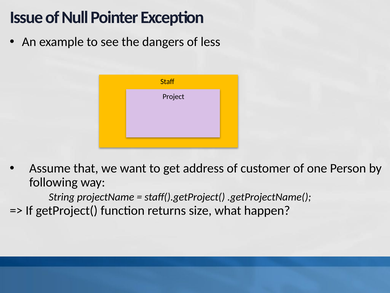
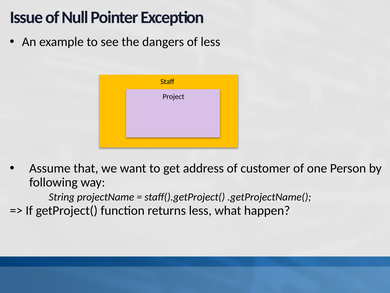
returns size: size -> less (200, 210)
